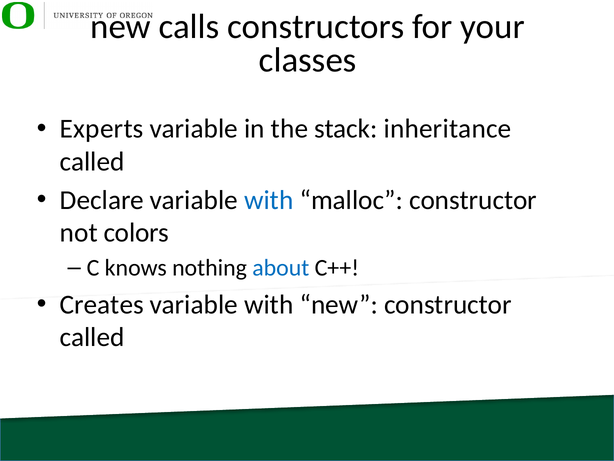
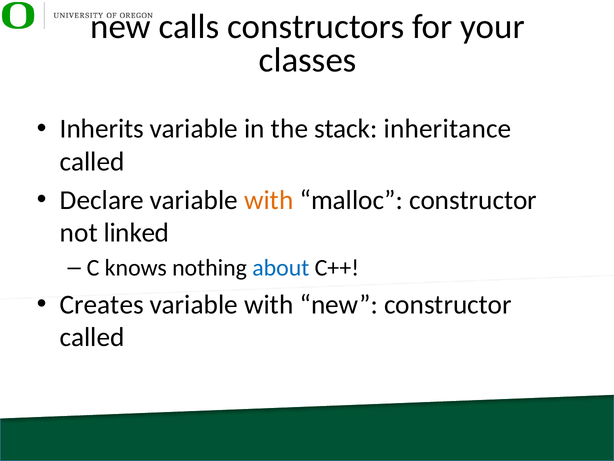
Experts: Experts -> Inherits (102, 129)
with colour: blue -> orange (269, 200)
colors: colors -> linked (136, 233)
